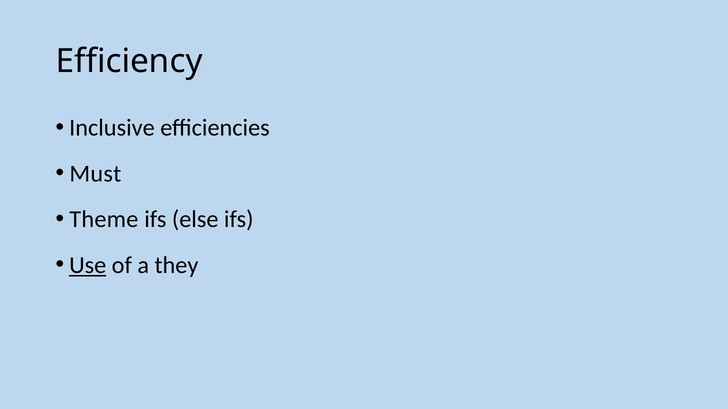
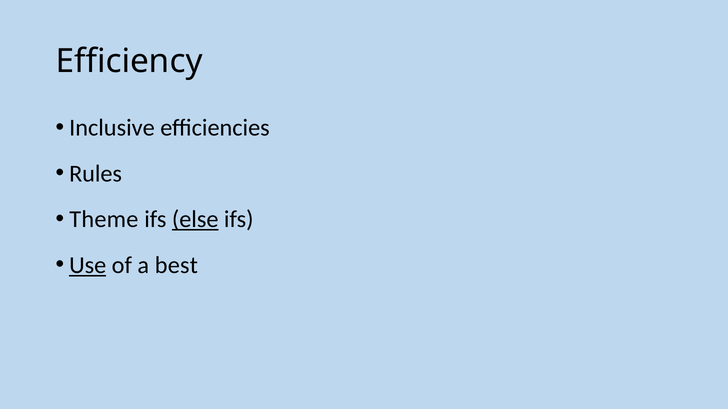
Must: Must -> Rules (96, 174)
else underline: none -> present (195, 220)
they: they -> best (176, 266)
